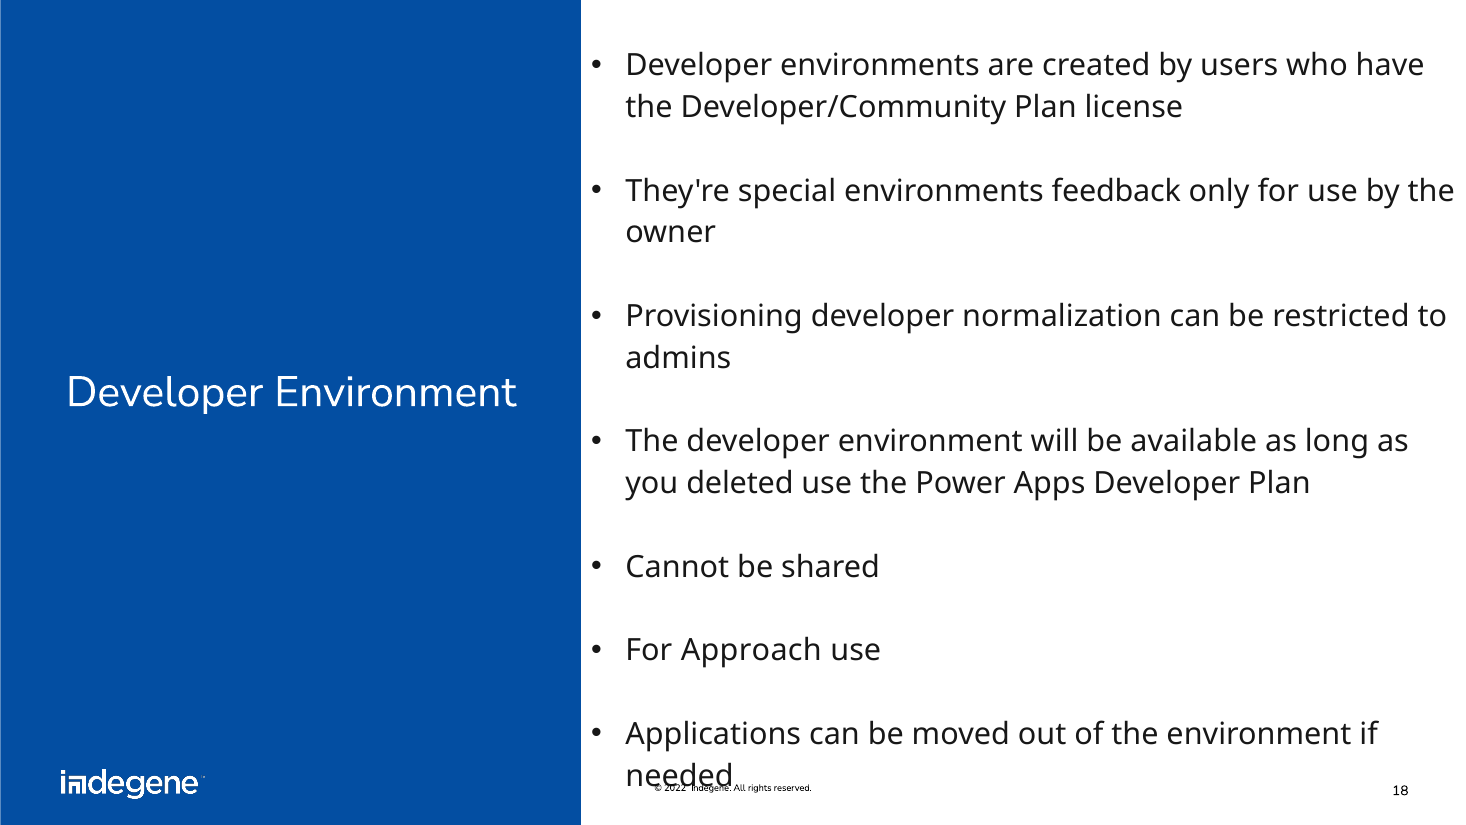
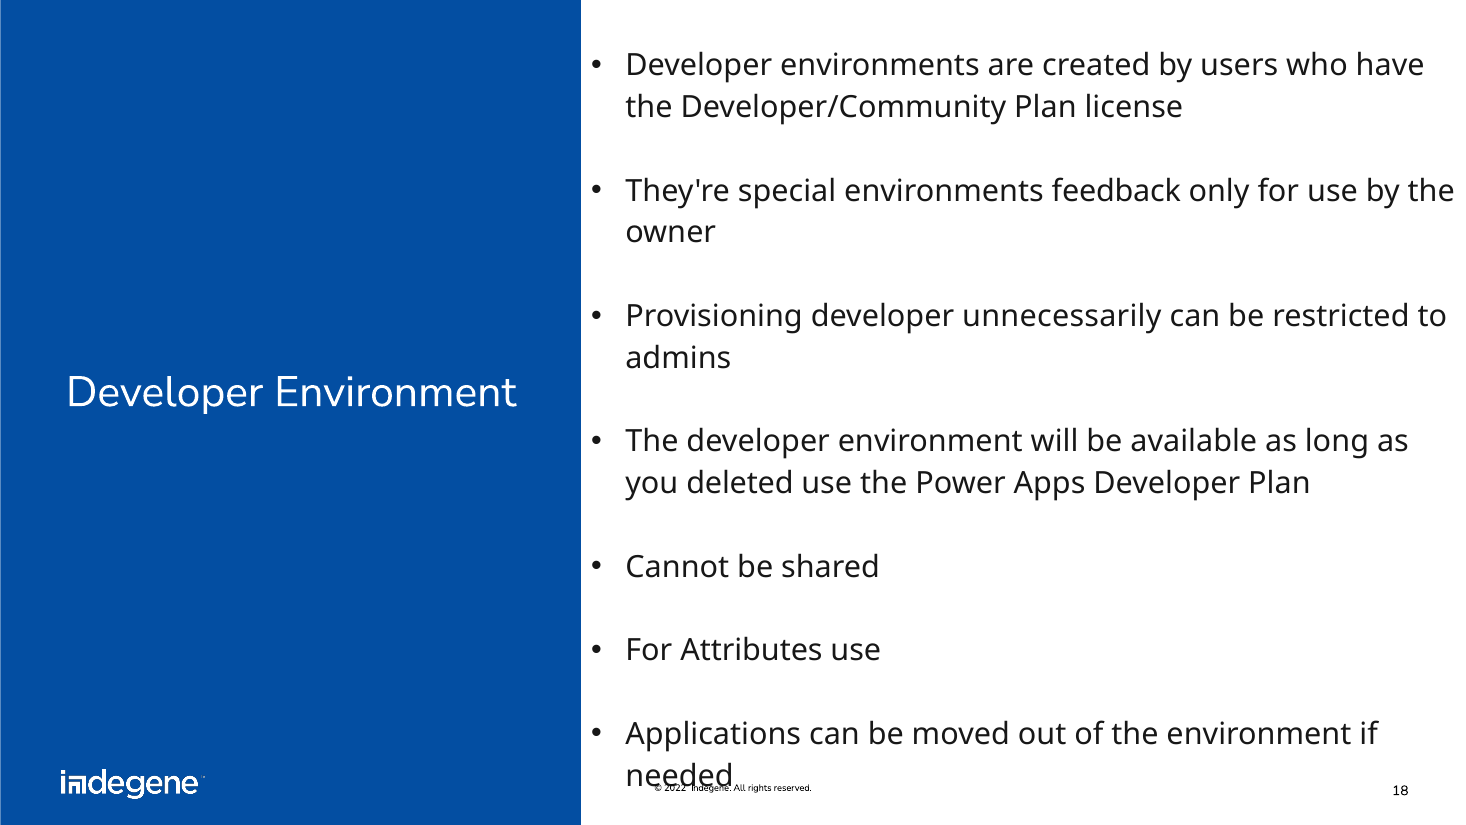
normalization: normalization -> unnecessarily (1062, 316)
Approach: Approach -> Attributes (751, 650)
